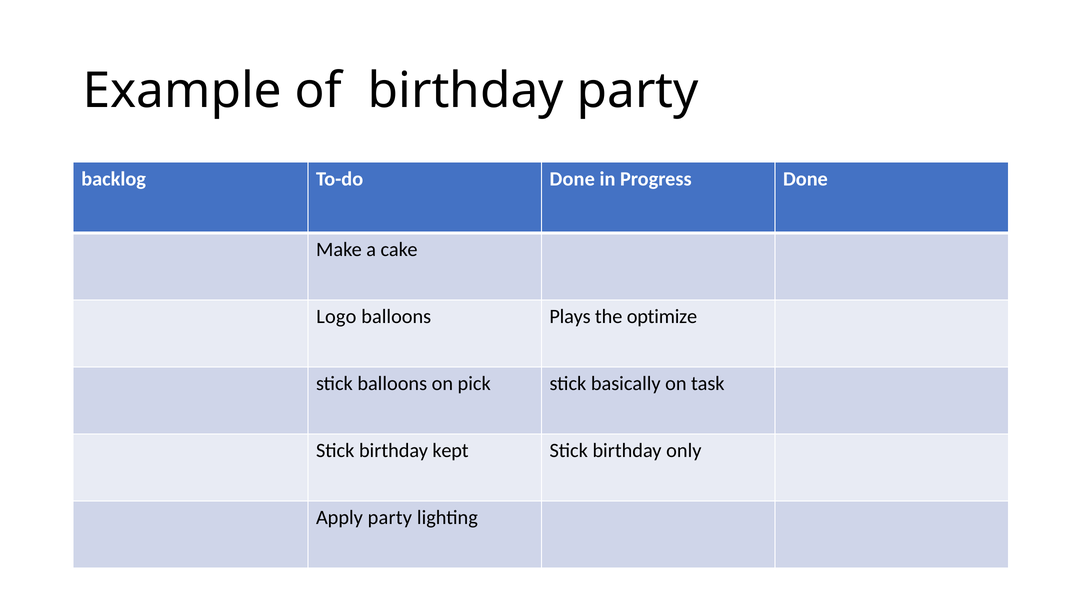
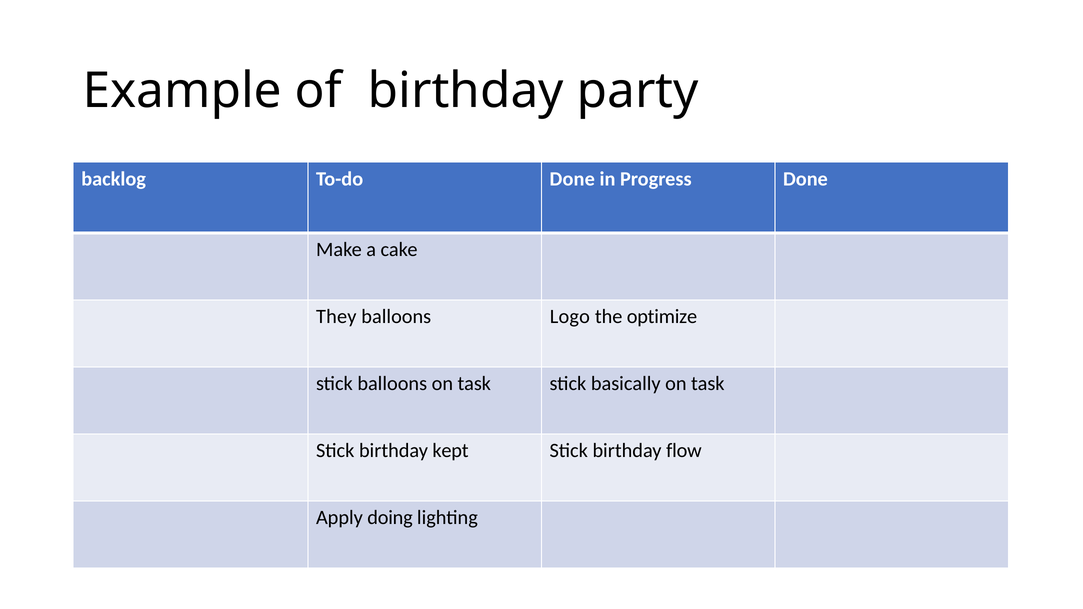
Logo: Logo -> They (336, 317)
Plays: Plays -> Logo (570, 317)
balloons on pick: pick -> task (474, 384)
only: only -> flow (684, 451)
Apply party: party -> doing (390, 518)
